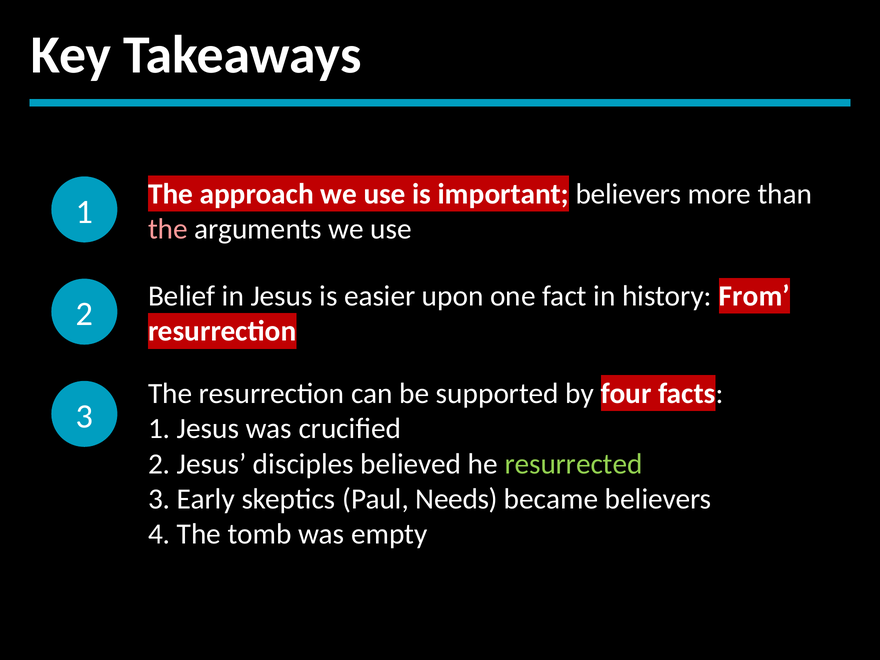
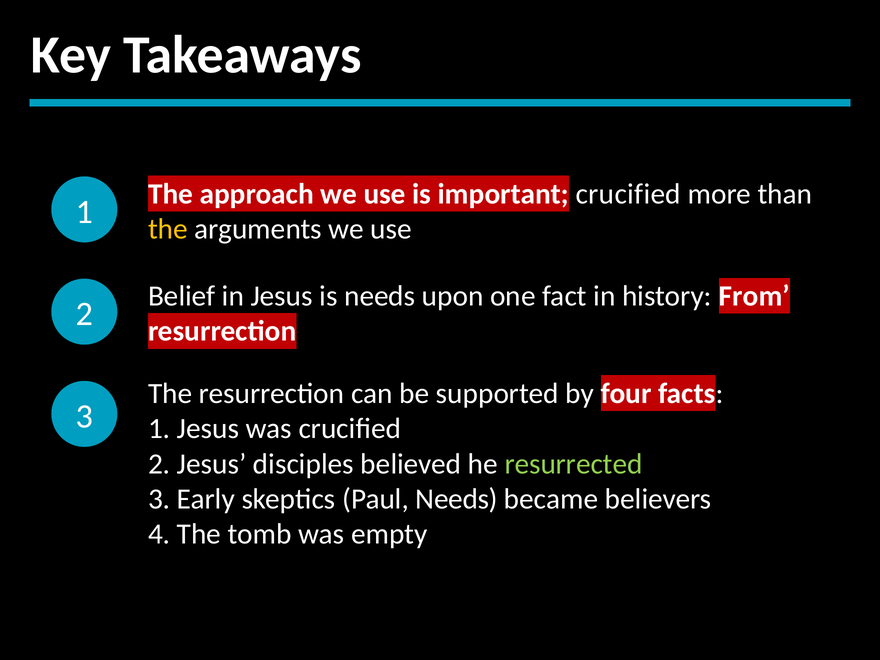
important believers: believers -> crucified (628, 194)
the colour: pink -> yellow (168, 229)
is easier: easier -> needs (380, 296)
